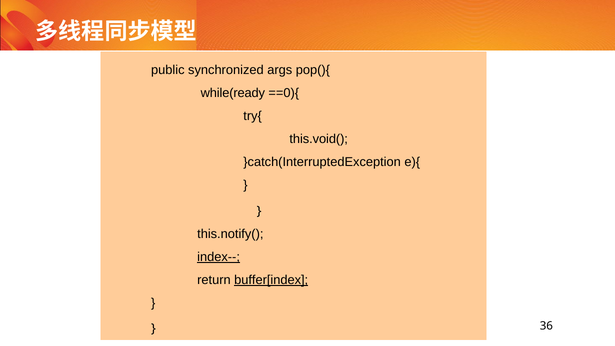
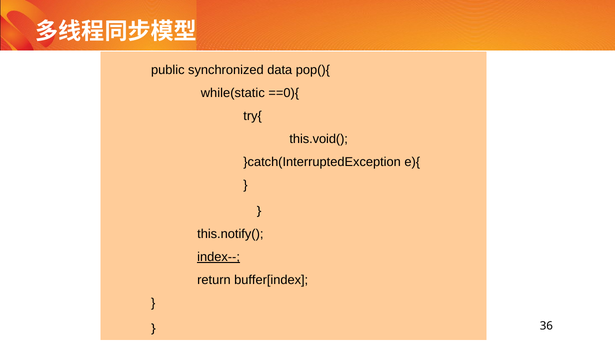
args: args -> data (280, 70)
while(ready: while(ready -> while(static (233, 93)
buffer[index underline: present -> none (271, 280)
